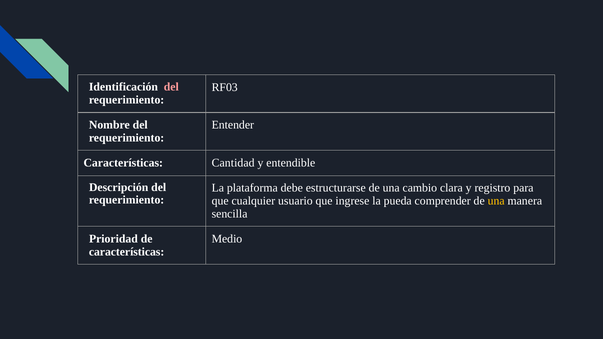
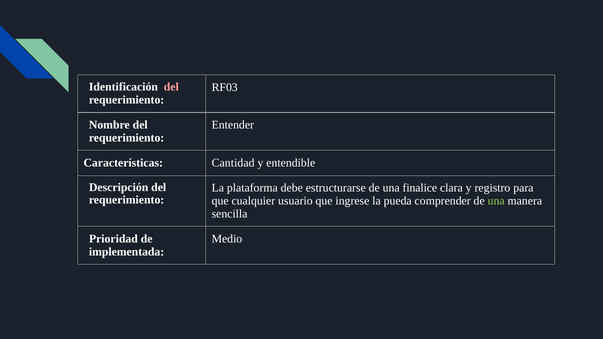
cambio: cambio -> finalice (420, 188)
una colour: yellow -> light green (496, 201)
características: características -> implementada (127, 252)
